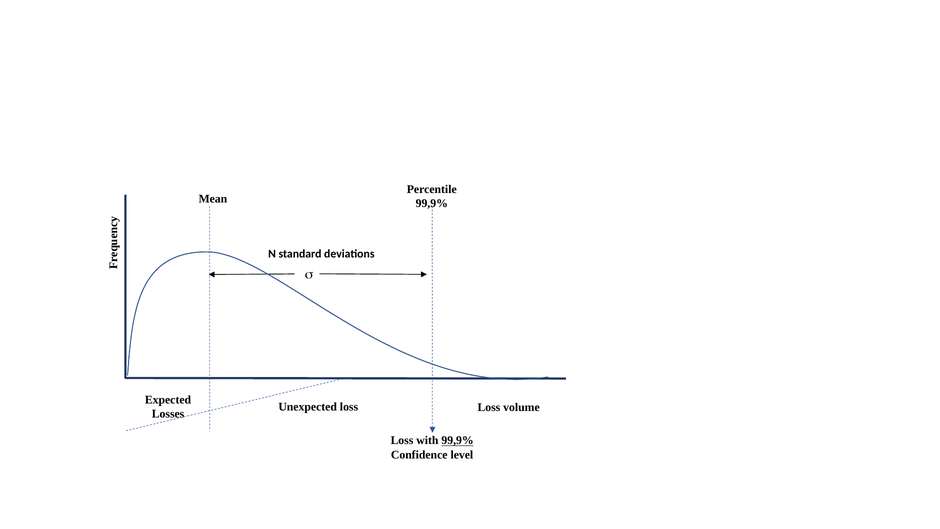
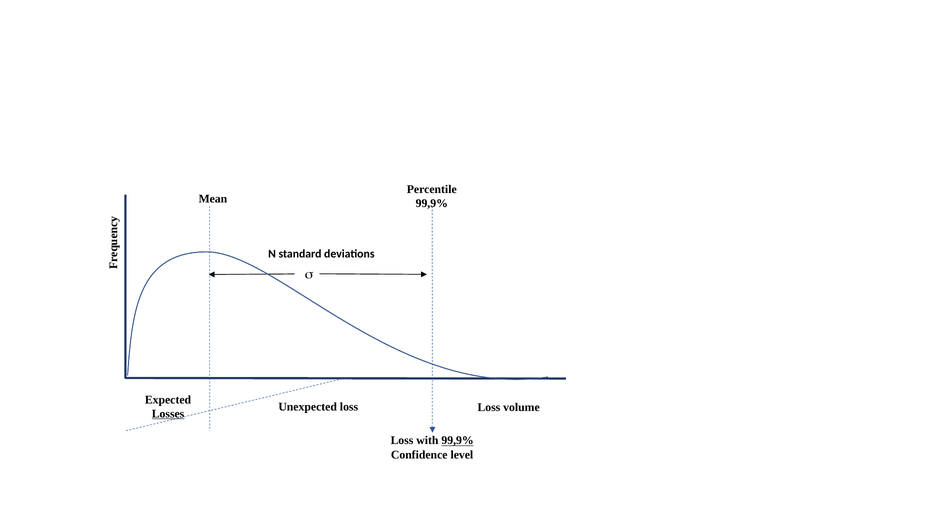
Losses underline: none -> present (168, 414)
